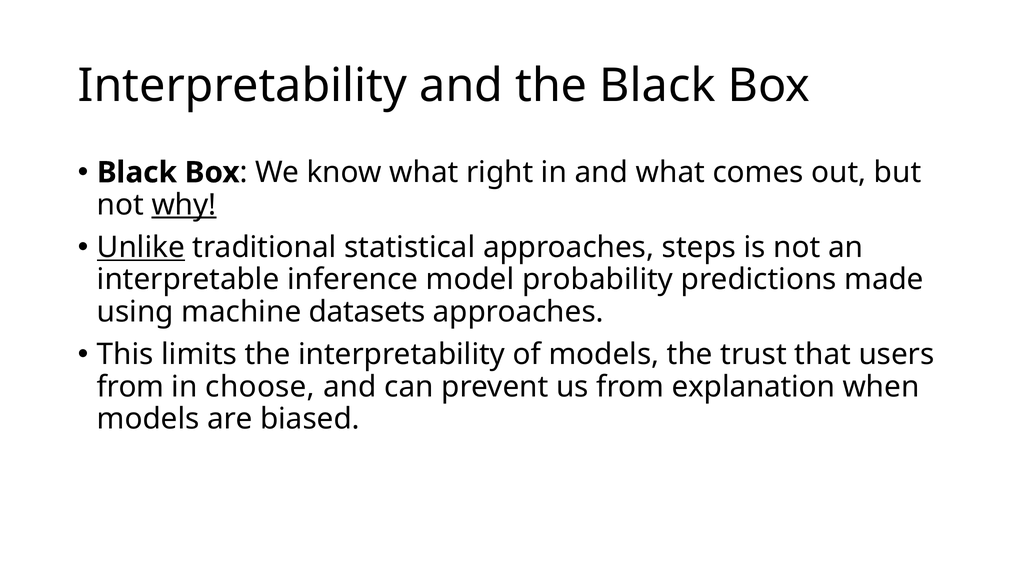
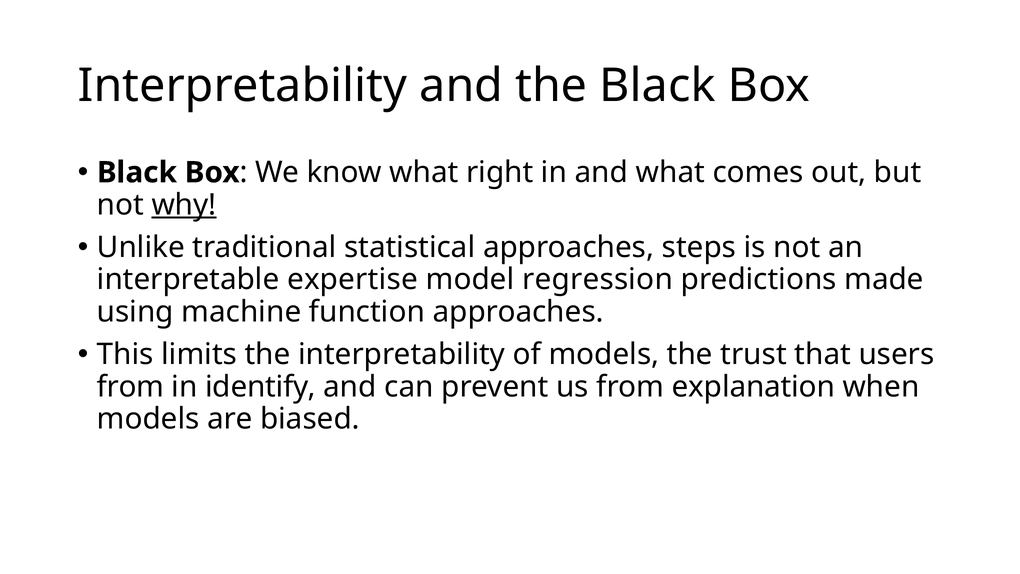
Unlike underline: present -> none (141, 247)
inference: inference -> expertise (353, 279)
probability: probability -> regression (598, 279)
datasets: datasets -> function (367, 312)
choose: choose -> identify (260, 387)
